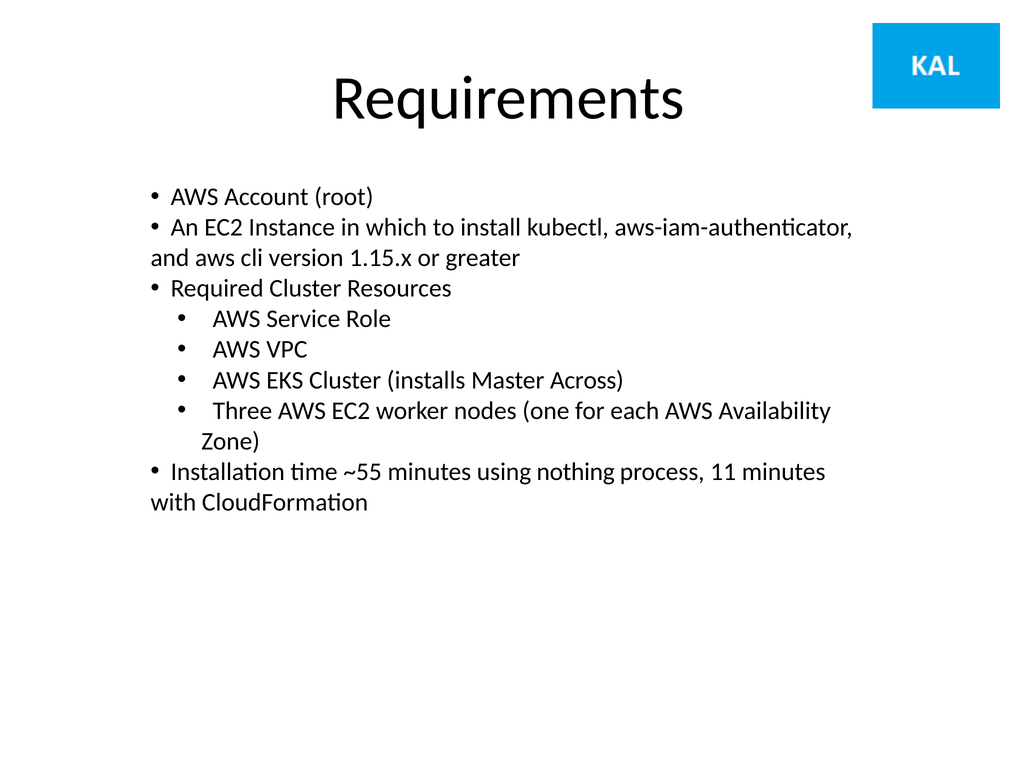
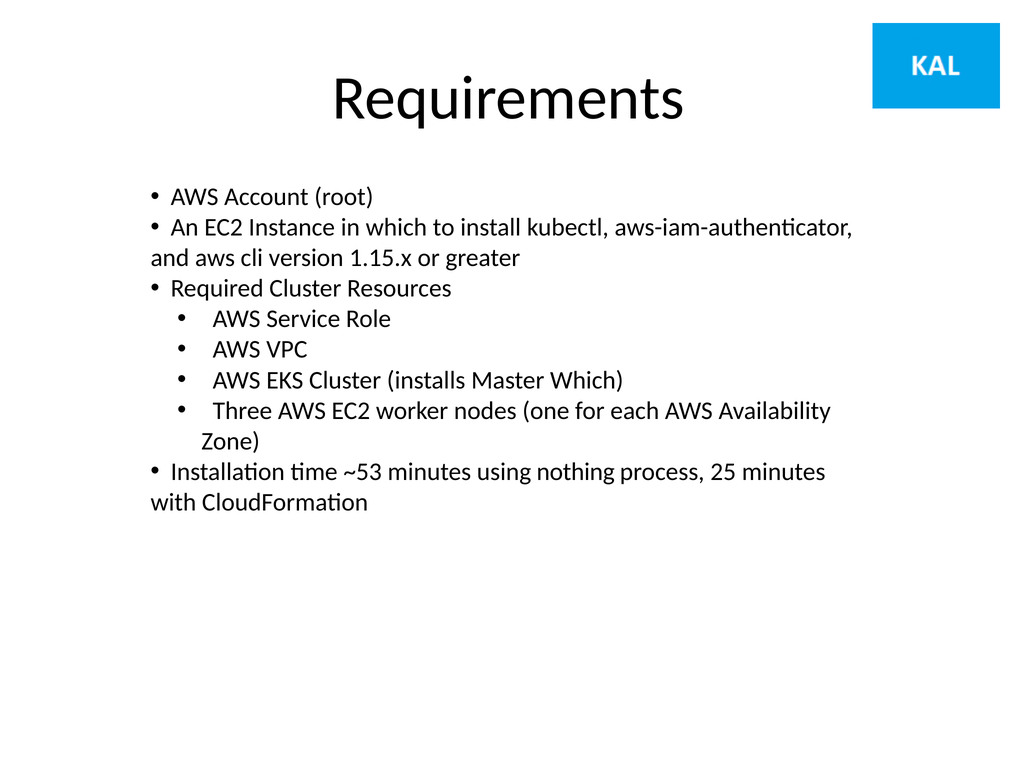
Master Across: Across -> Which (587, 380)
~55: ~55 -> ~53 (363, 472)
11: 11 -> 25 (723, 472)
